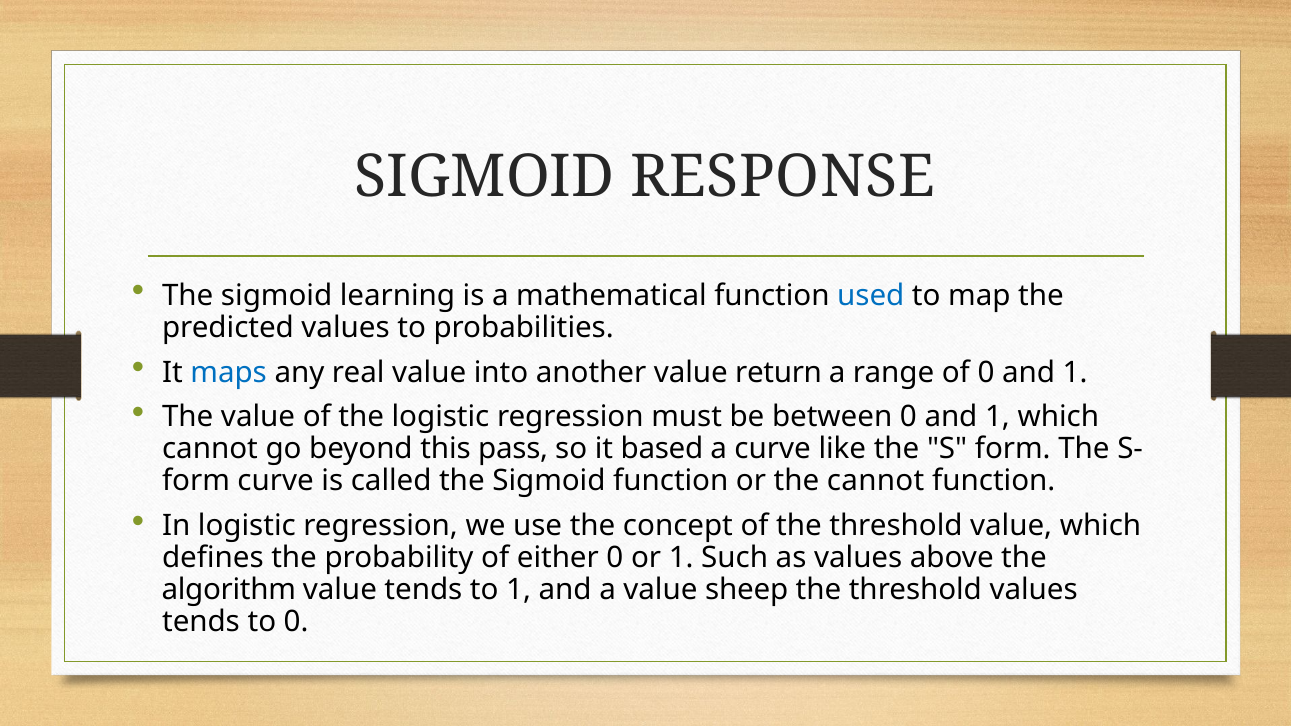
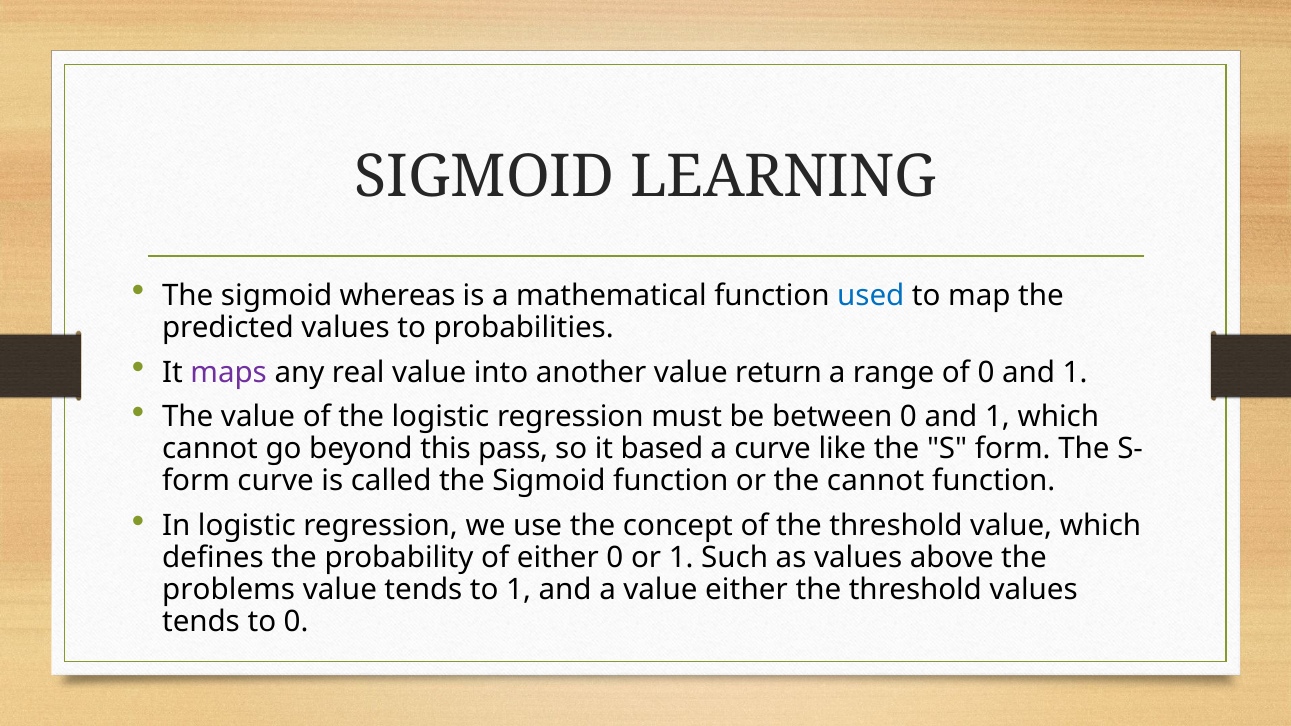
RESPONSE: RESPONSE -> LEARNING (783, 177)
learning: learning -> whereas (398, 295)
maps colour: blue -> purple (229, 372)
algorithm: algorithm -> problems (229, 590)
value sheep: sheep -> either (747, 590)
